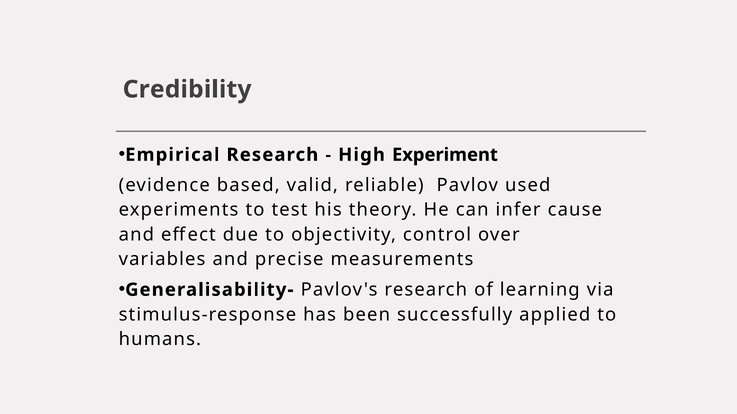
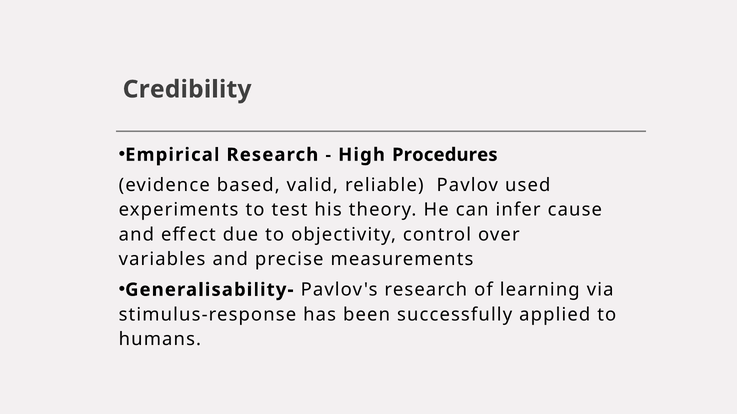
Experiment: Experiment -> Procedures (445, 155)
